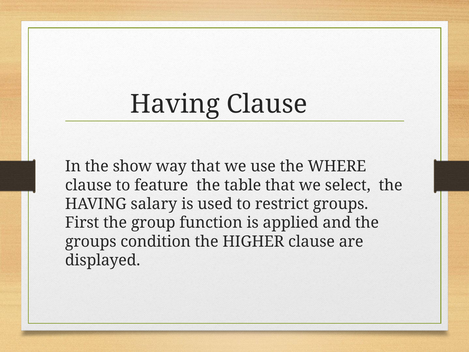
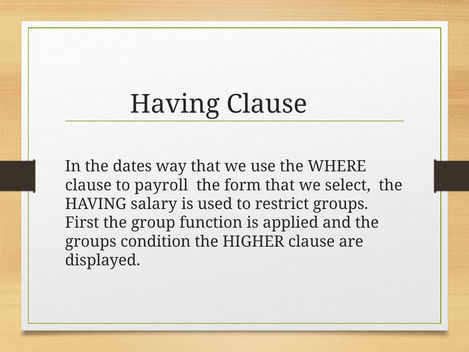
show: show -> dates (132, 166)
feature: feature -> payroll (161, 185)
table: table -> form (243, 185)
